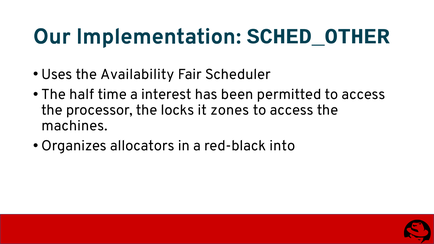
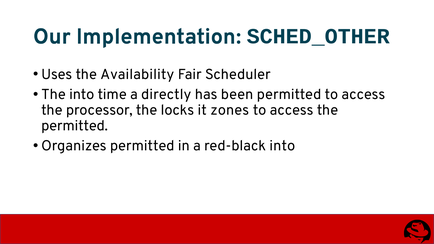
The half: half -> into (82, 95)
interest: interest -> directly (166, 95)
machines: machines -> permitted (75, 126)
Organizes allocators: allocators -> permitted (142, 146)
